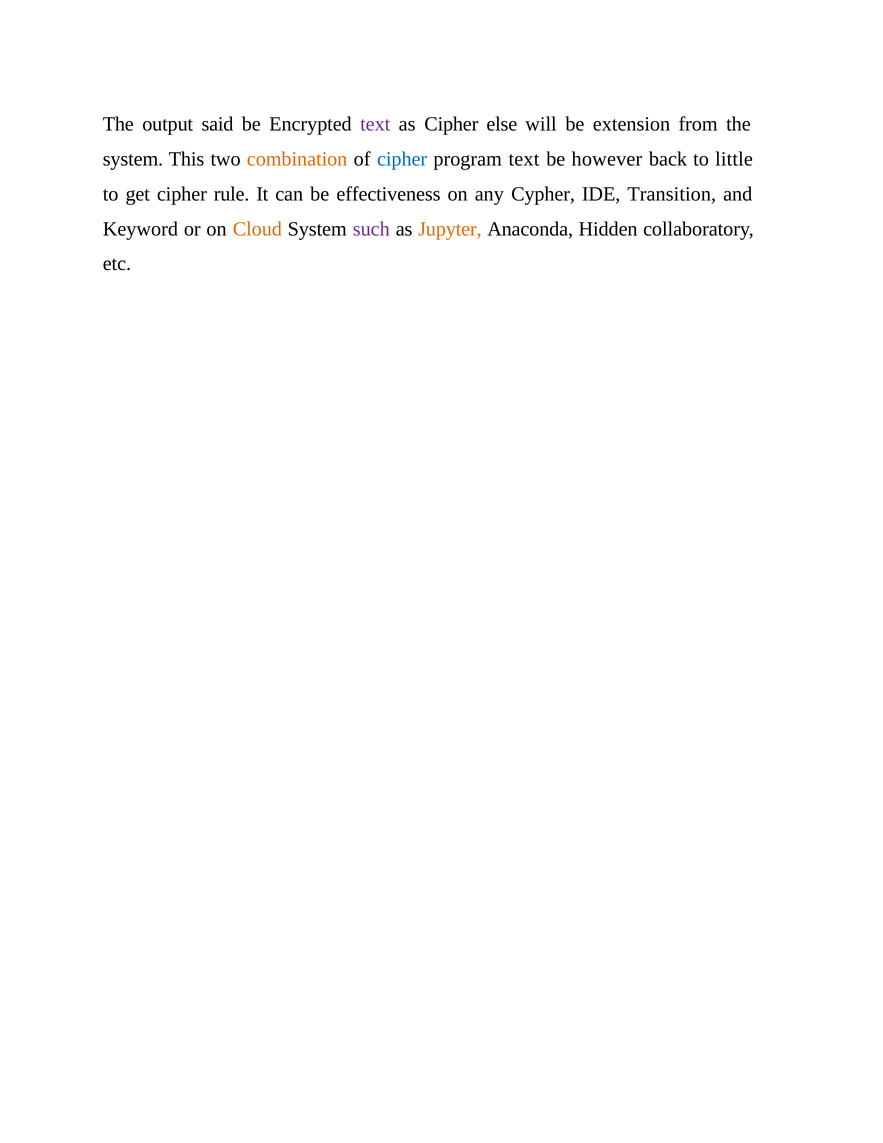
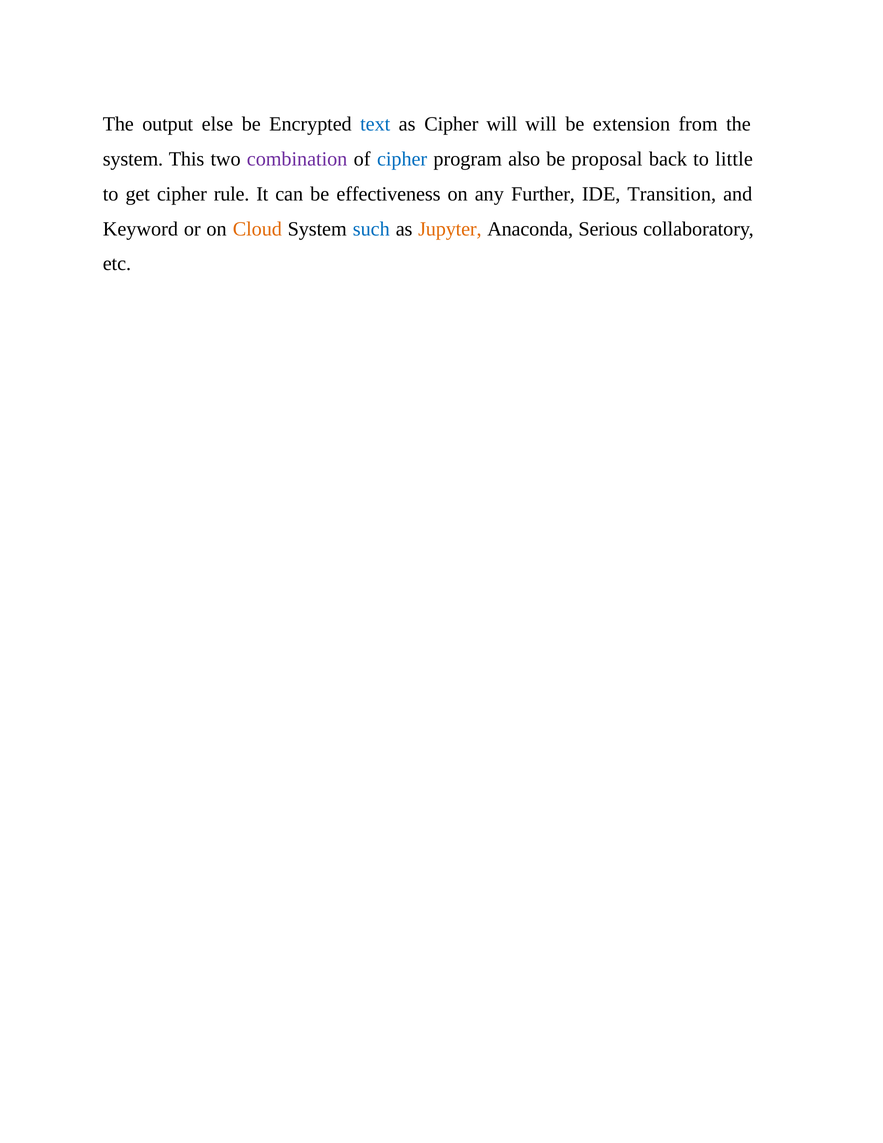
said: said -> else (217, 124)
text colour: purple -> blue (375, 124)
Cipher else: else -> will (502, 124)
combination colour: orange -> purple (297, 159)
program text: text -> also (524, 159)
however: however -> proposal (607, 159)
Cypher: Cypher -> Further (543, 194)
such colour: purple -> blue (371, 229)
Hidden: Hidden -> Serious (608, 229)
